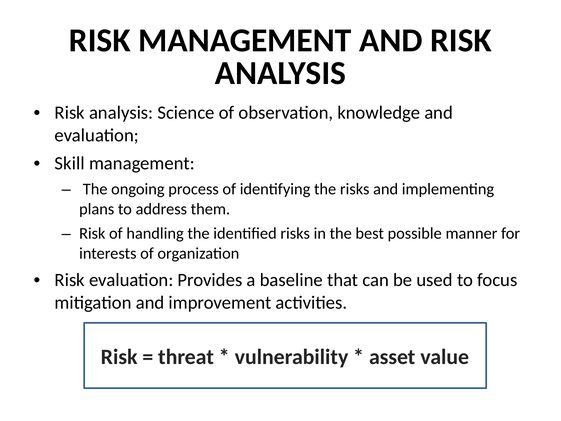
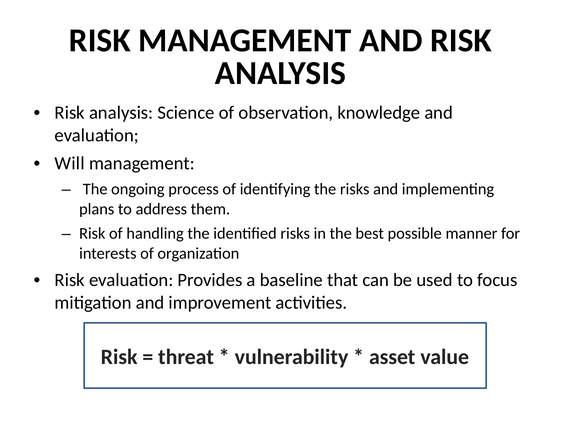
Skill: Skill -> Will (70, 163)
